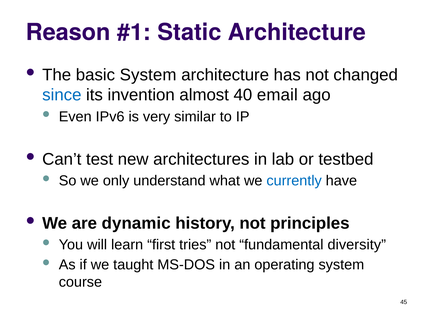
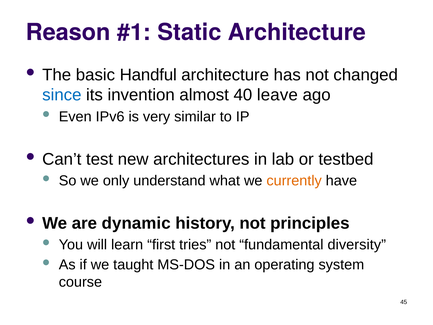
basic System: System -> Handful (148, 75)
email: email -> leave (277, 95)
currently colour: blue -> orange (294, 180)
